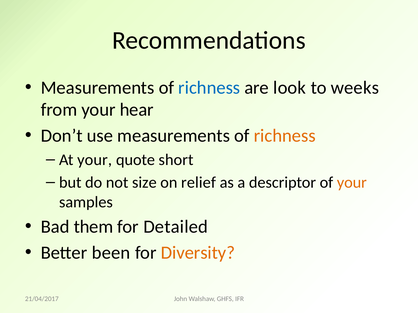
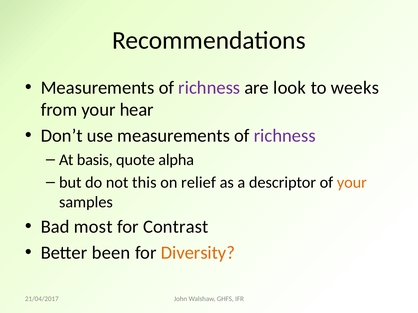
richness colour: blue -> purple (209, 88)
richness colour: orange -> purple (285, 136)
At your: your -> basis (95, 160)
short: short -> alpha (176, 160)
size: size -> this (144, 183)
them: them -> most (93, 227)
Detailed: Detailed -> Contrast (176, 227)
